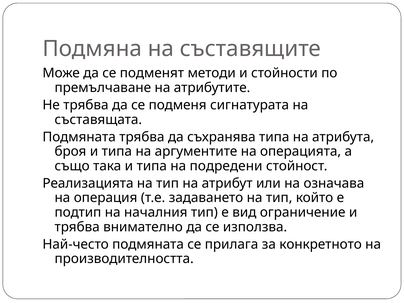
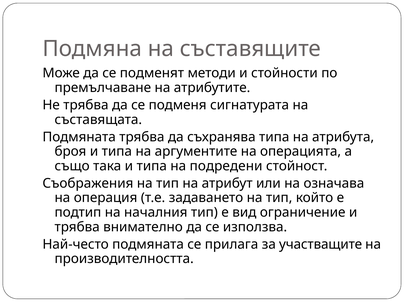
Реализацията: Реализацията -> Съображения (88, 183)
конкретното: конкретното -> участващите (321, 244)
